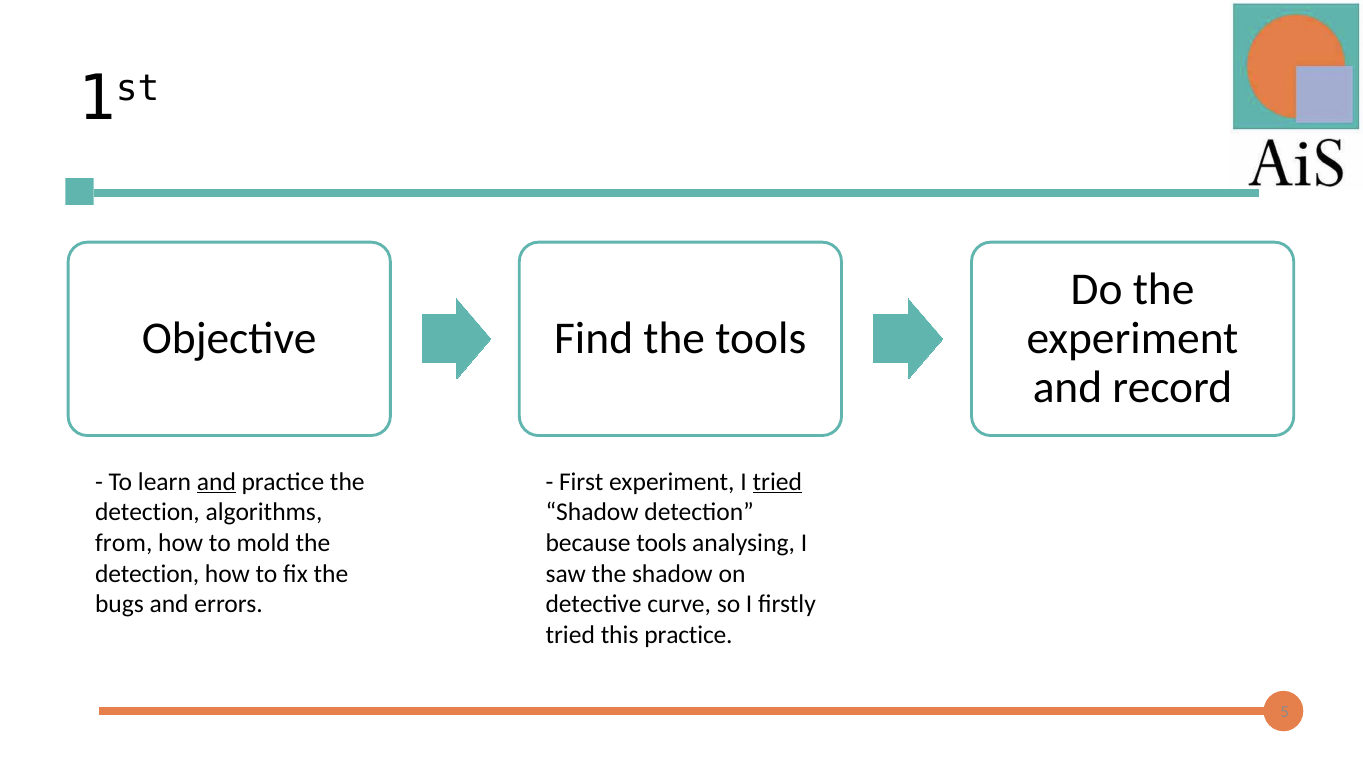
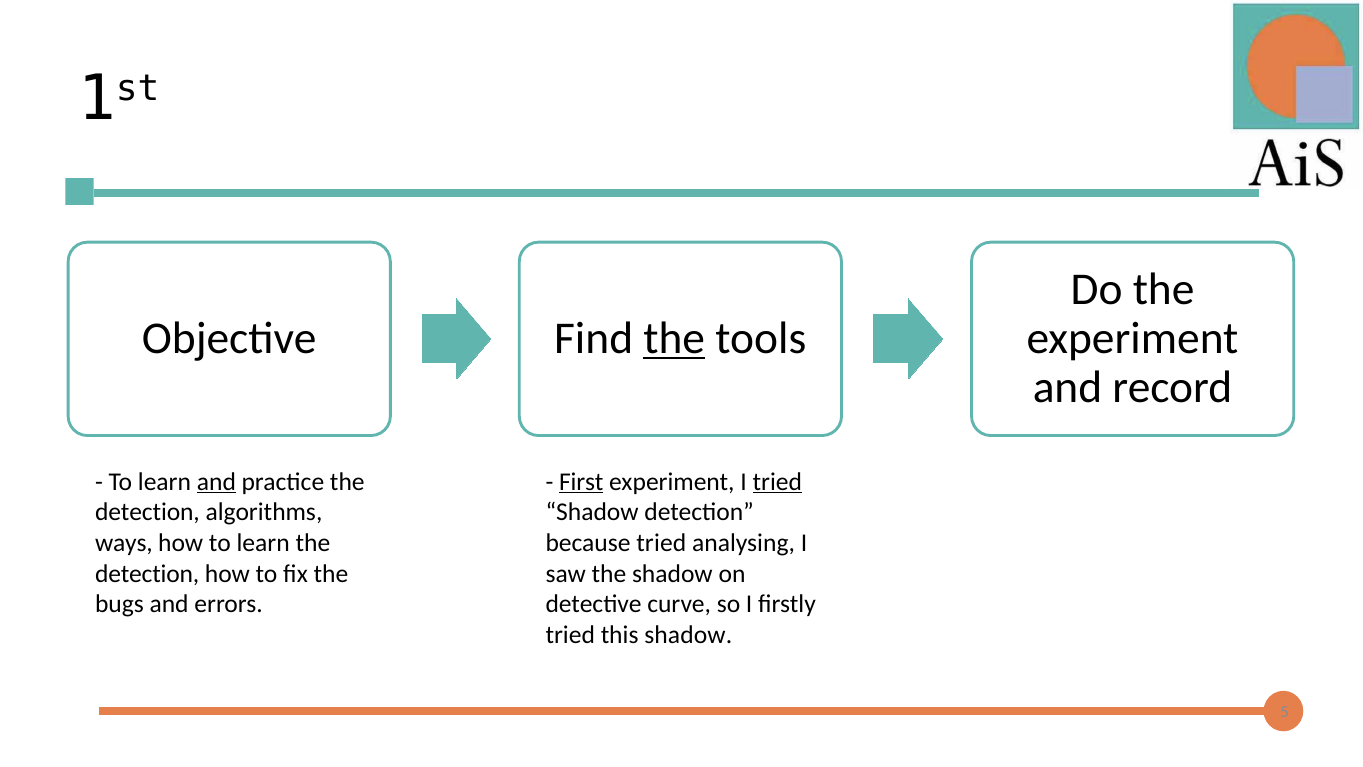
the underline: none -> present (674, 338)
First underline: none -> present (581, 482)
from: from -> ways (124, 543)
how to mold: mold -> learn (263, 543)
because tools: tools -> tried (661, 543)
this practice: practice -> shadow (688, 635)
